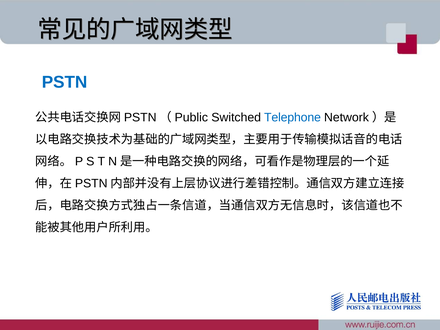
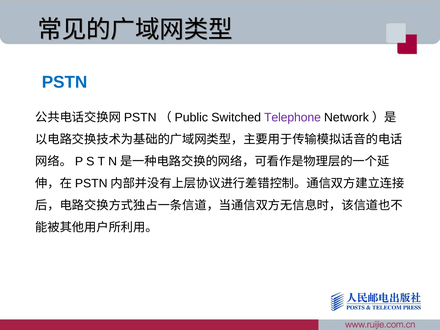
Telephone colour: blue -> purple (293, 117)
